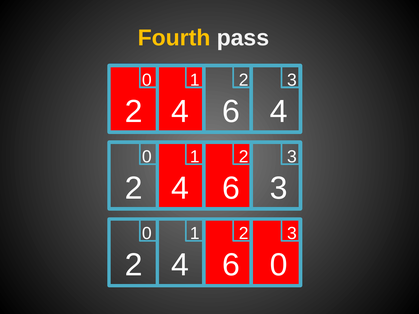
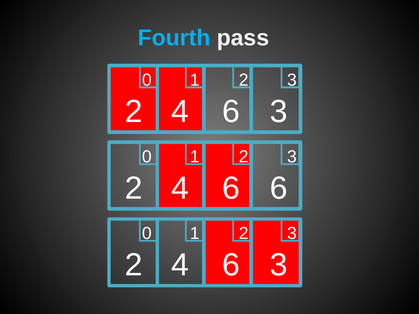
Fourth colour: yellow -> light blue (174, 38)
4: 4 -> 3 (279, 112)
4 3: 3 -> 6 (279, 188)
0: 0 -> 3 (279, 265)
